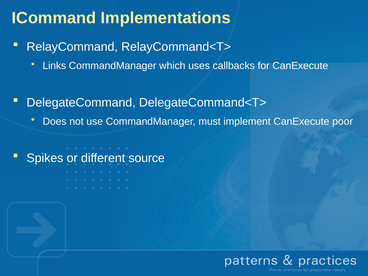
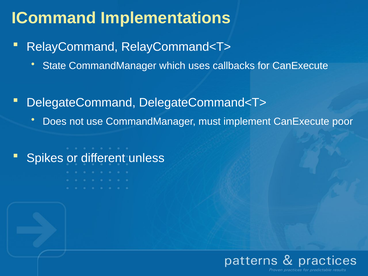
Links: Links -> State (54, 66)
source: source -> unless (147, 158)
